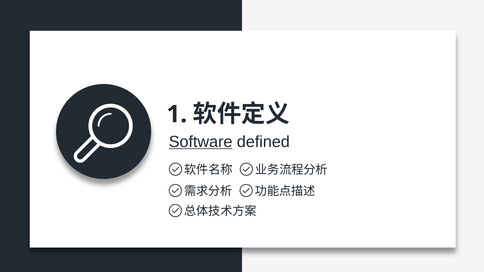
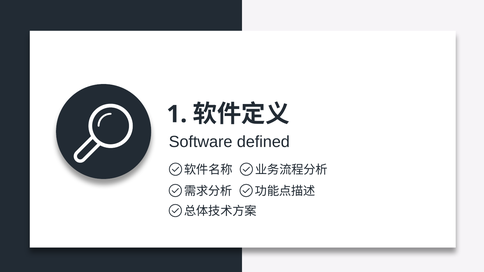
Software underline: present -> none (201, 142)
